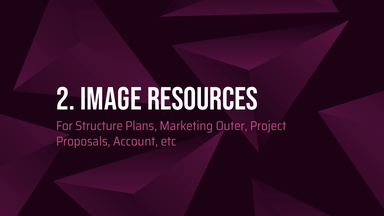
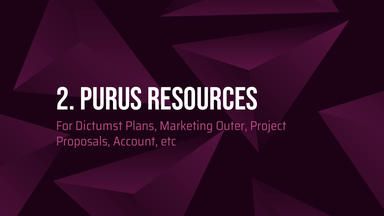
Image: Image -> Purus (111, 99)
Structure: Structure -> Dictumst (99, 126)
